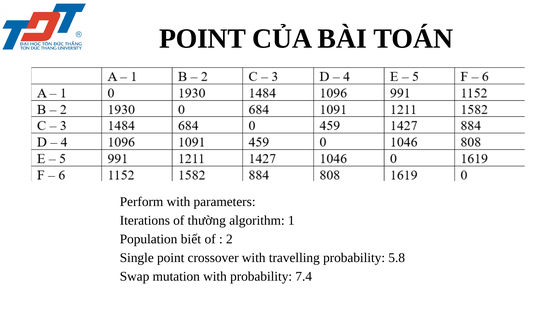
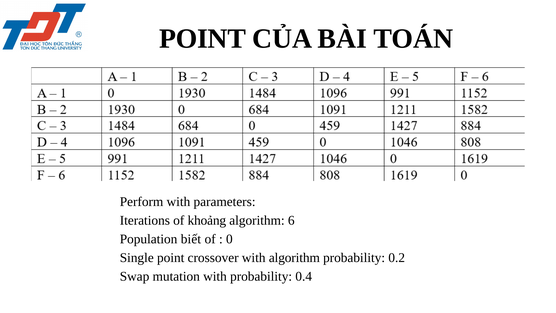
thường: thường -> khoảng (207, 220)
1: 1 -> 6 (291, 220)
2: 2 -> 0 (229, 239)
with travelling: travelling -> algorithm (294, 258)
5.8: 5.8 -> 0.2 (397, 258)
7.4: 7.4 -> 0.4 (304, 276)
